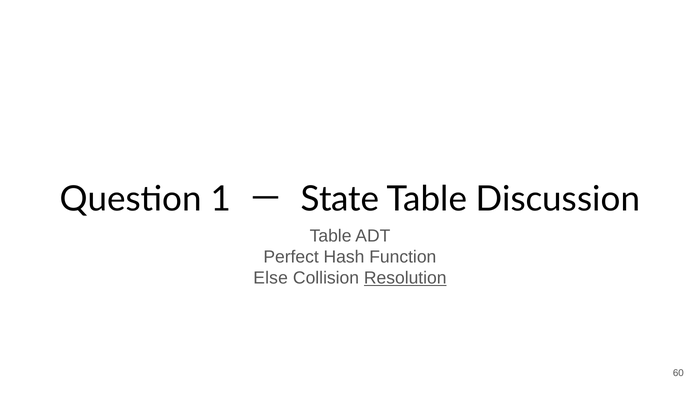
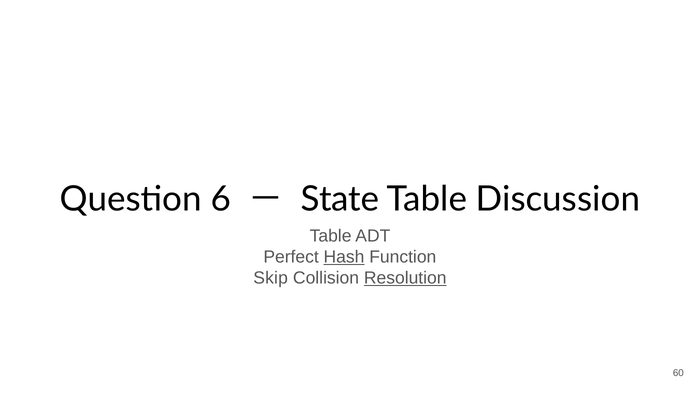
1: 1 -> 6 (221, 199)
Hash underline: none -> present (344, 257)
Else: Else -> Skip (271, 278)
